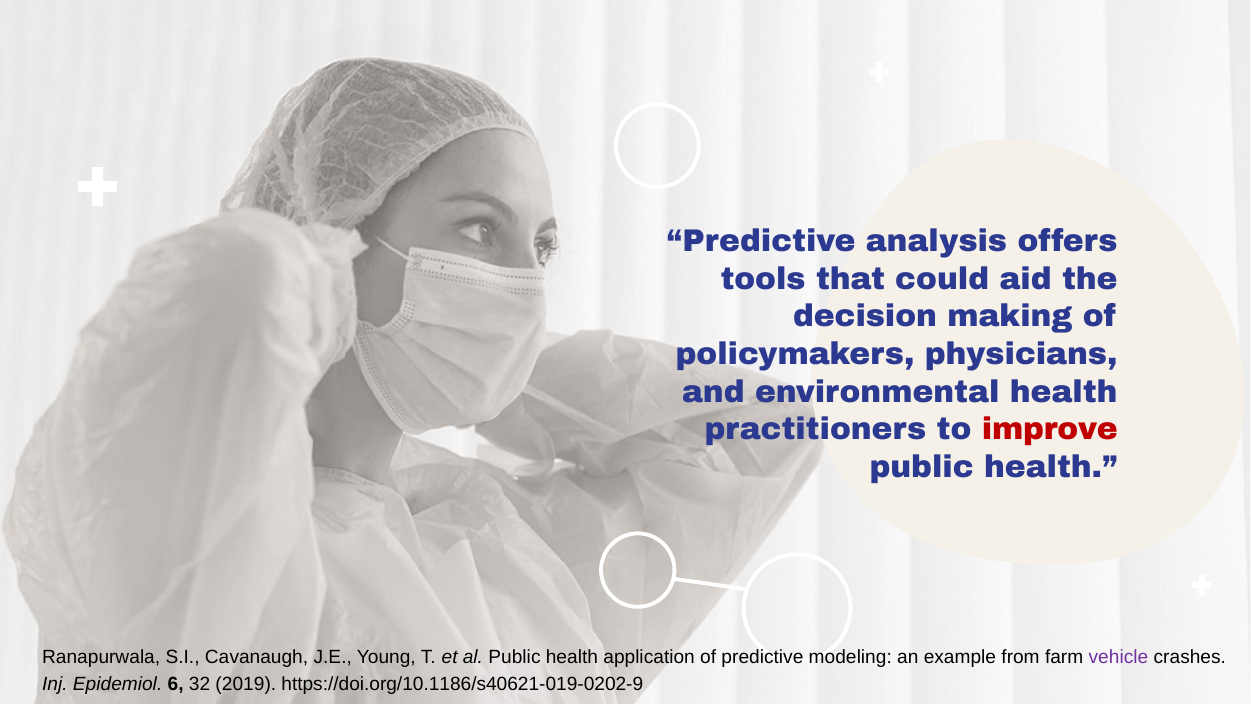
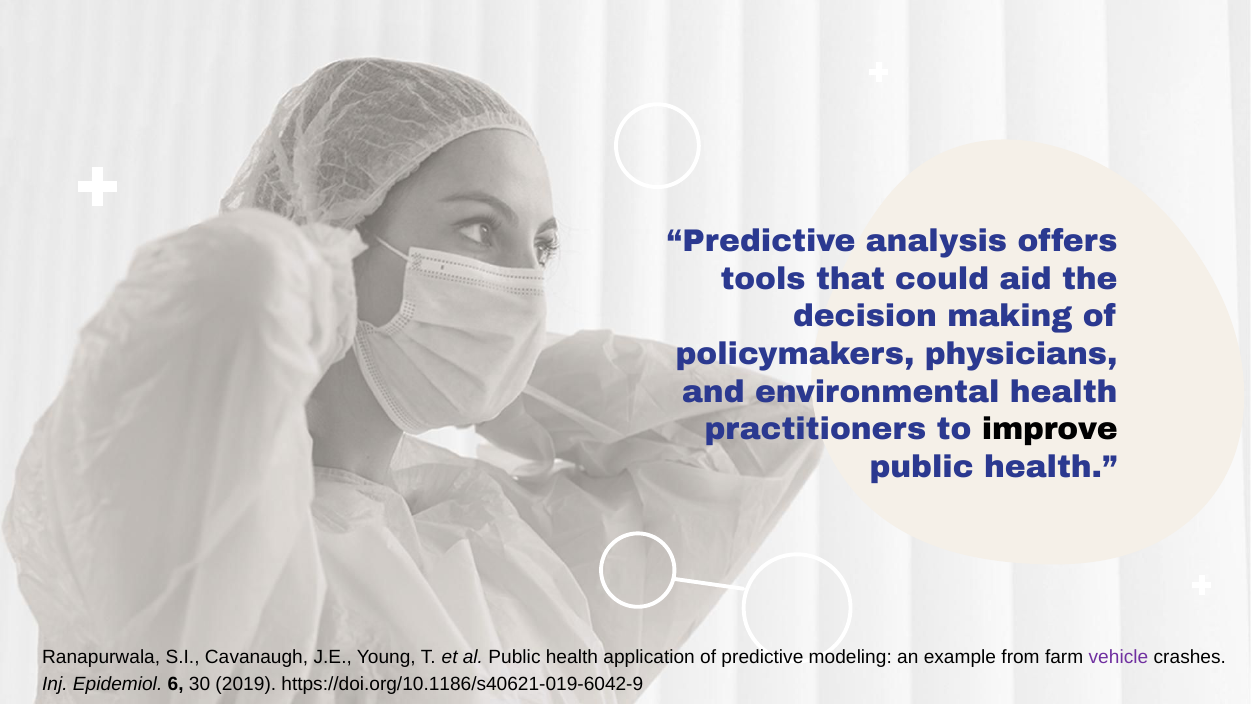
improve colour: red -> black (1050, 429)
32: 32 -> 30 (200, 684)
https://doi.org/10.1186/s40621-019-0202-9: https://doi.org/10.1186/s40621-019-0202-9 -> https://doi.org/10.1186/s40621-019-6042-9 (462, 684)
